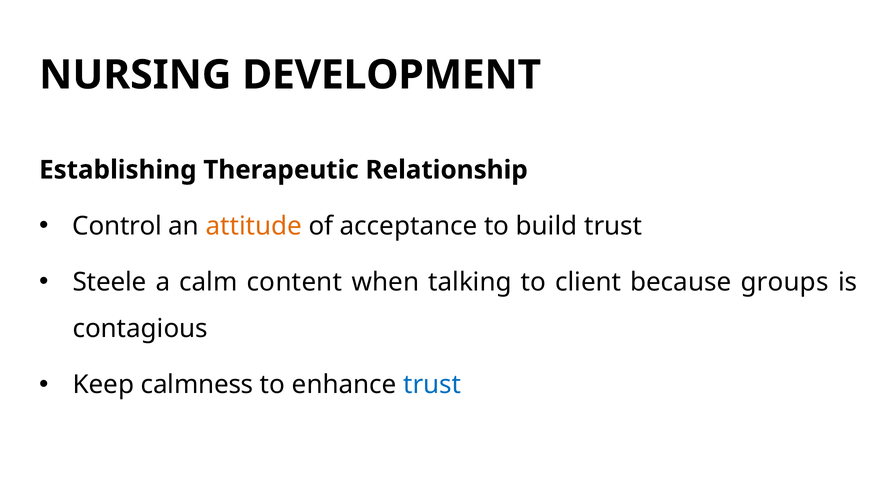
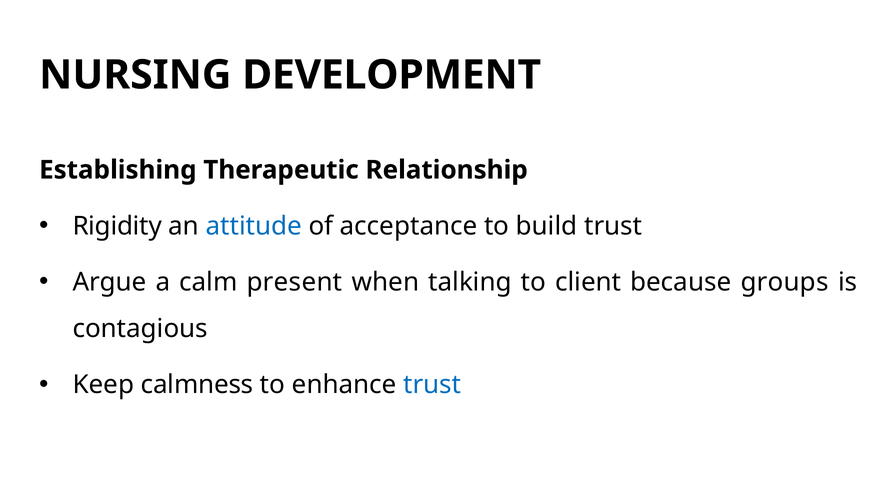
Control: Control -> Rigidity (117, 226)
attitude colour: orange -> blue (254, 226)
Steele: Steele -> Argue (110, 282)
content: content -> present (294, 282)
